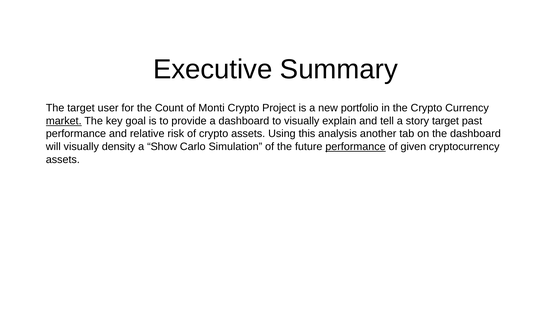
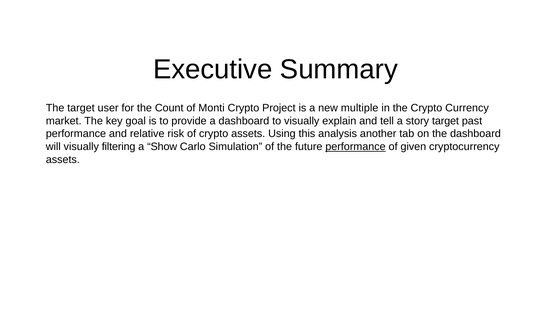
portfolio: portfolio -> multiple (360, 108)
market underline: present -> none (64, 121)
density: density -> filtering (119, 147)
